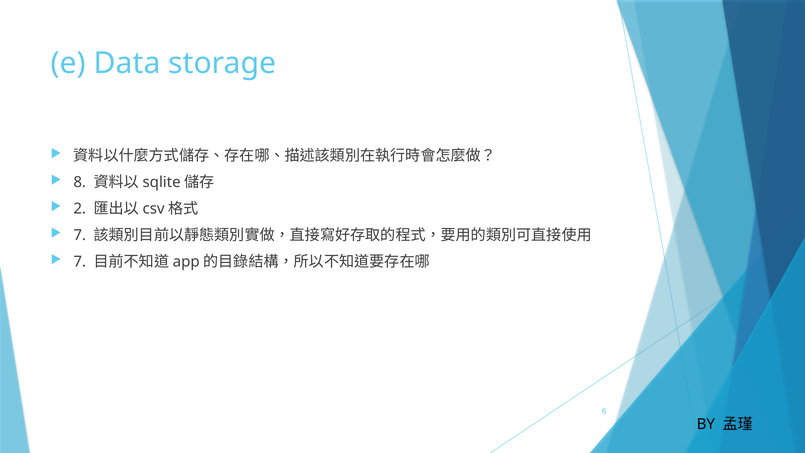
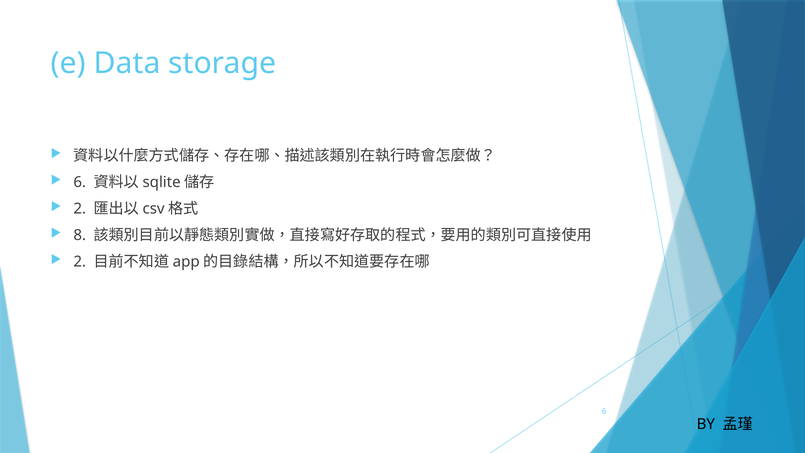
8: 8 -> 6 (80, 182)
7: 7 -> 8 (80, 235)
7: 7 -> 2 (80, 262)
